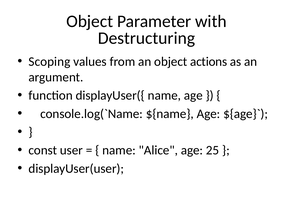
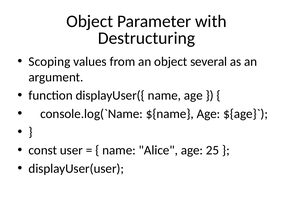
actions: actions -> several (209, 61)
